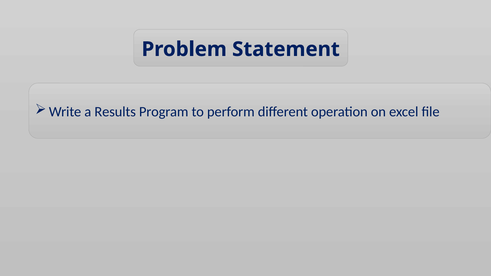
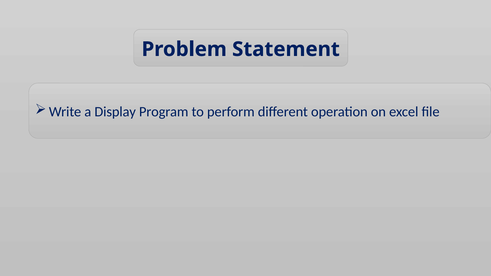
Results: Results -> Display (115, 112)
